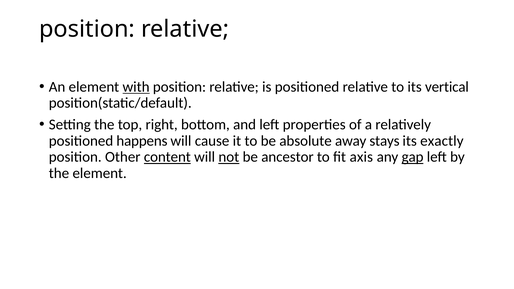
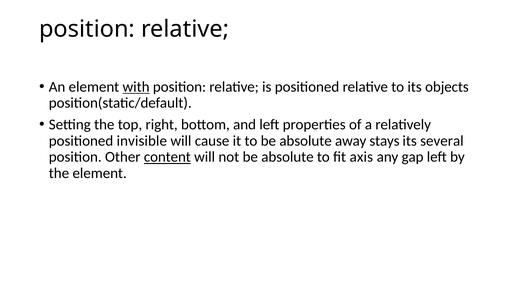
vertical: vertical -> objects (447, 87)
happens: happens -> invisible (142, 141)
exactly: exactly -> several (442, 141)
not underline: present -> none (229, 157)
ancestor: ancestor -> absolute (287, 157)
gap underline: present -> none (413, 157)
